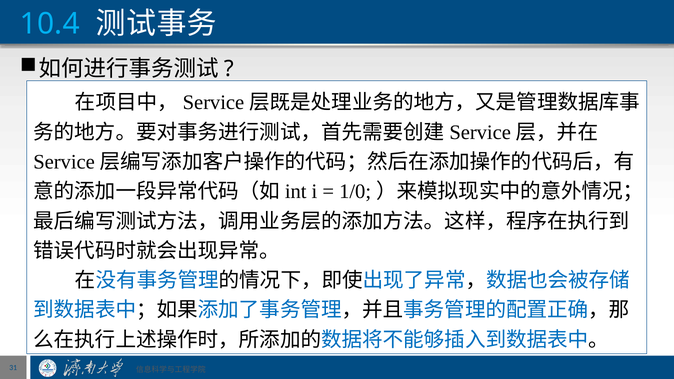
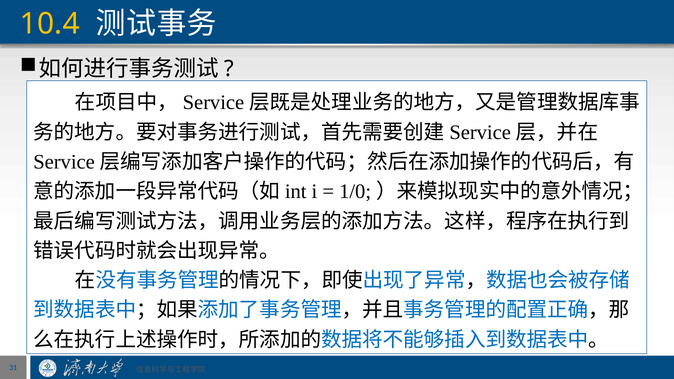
10.4 colour: light blue -> yellow (50, 24)
